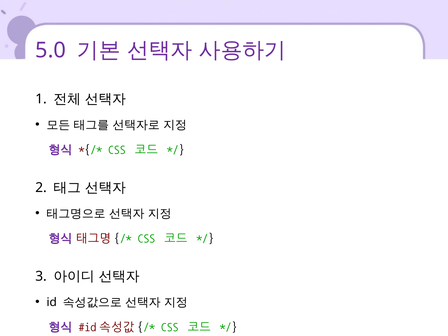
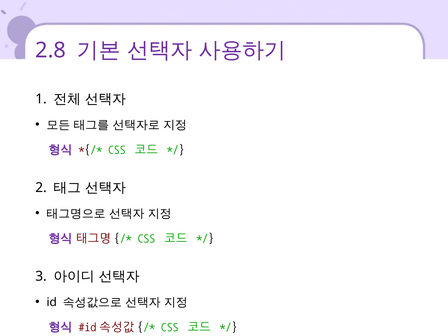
5.0: 5.0 -> 2.8 (51, 50)
